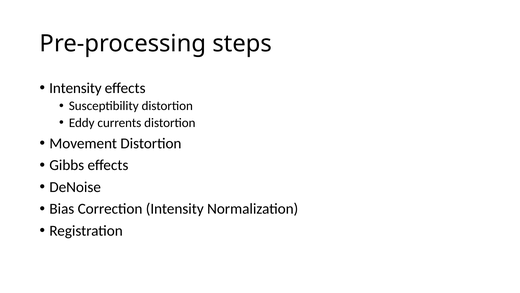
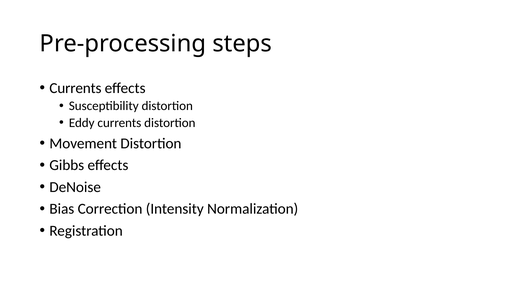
Intensity: Intensity -> Currents (75, 88)
